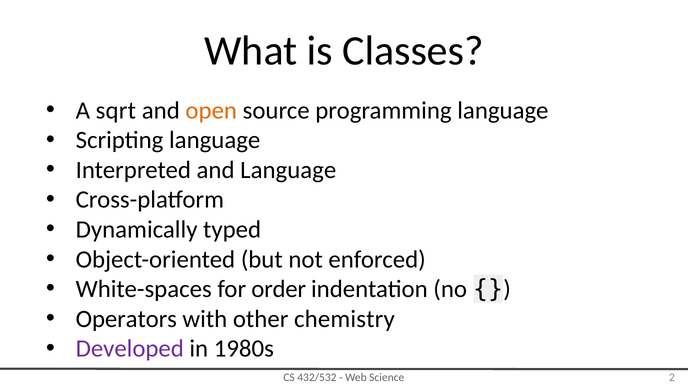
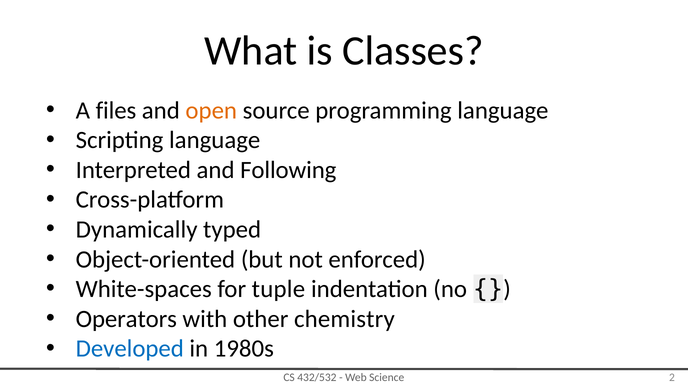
sqrt: sqrt -> files (116, 110)
and Language: Language -> Following (288, 170)
order: order -> tuple (278, 289)
Developed colour: purple -> blue (130, 349)
